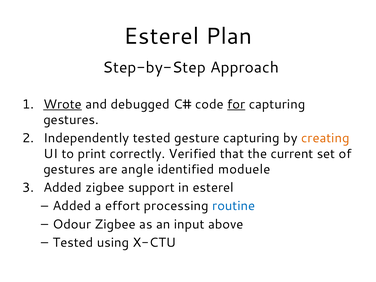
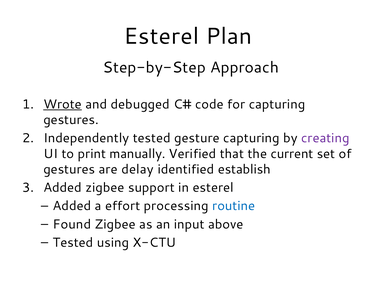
for underline: present -> none (236, 104)
creating colour: orange -> purple (325, 138)
correctly: correctly -> manually (137, 154)
angle: angle -> delay (138, 169)
moduele: moduele -> establish (244, 169)
Odour: Odour -> Found (72, 224)
